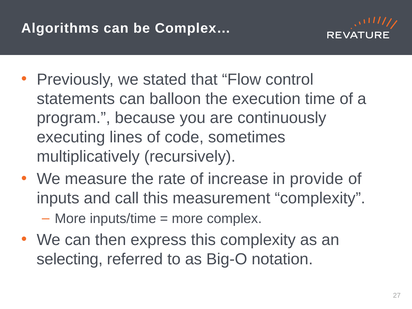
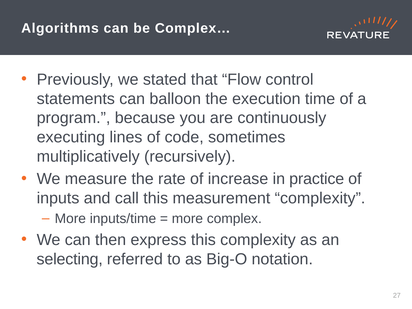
provide: provide -> practice (317, 179)
